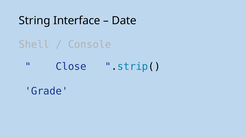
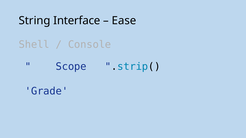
Date: Date -> Ease (124, 21)
Close: Close -> Scope (71, 67)
